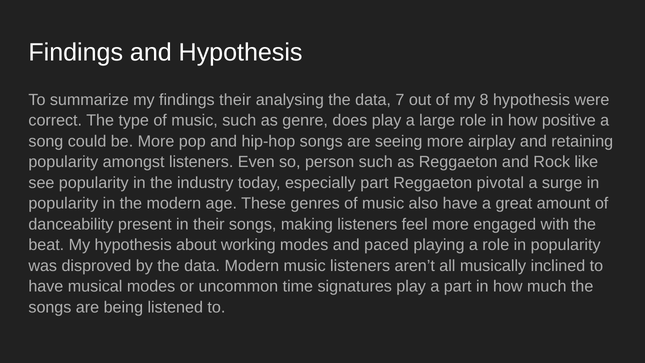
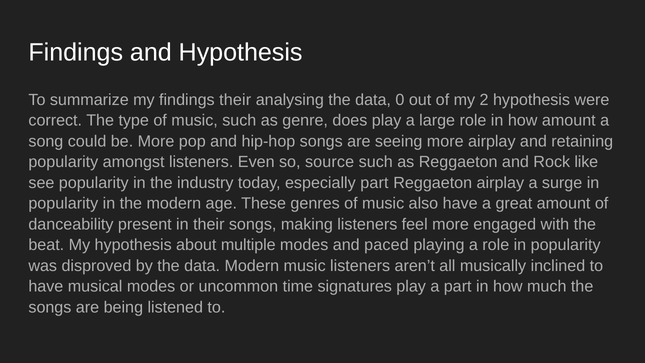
7: 7 -> 0 (400, 100)
8: 8 -> 2 (484, 100)
how positive: positive -> amount (569, 120)
person: person -> source (330, 162)
Reggaeton pivotal: pivotal -> airplay (500, 183)
working: working -> multiple (248, 245)
